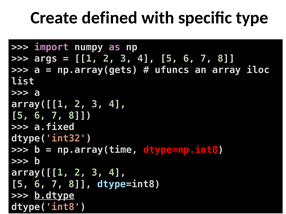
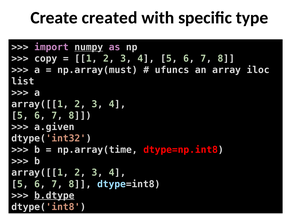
defined: defined -> created (110, 18)
numpy underline: none -> present (89, 47)
args: args -> copy (46, 59)
np.array(gets: np.array(gets -> np.array(must (97, 70)
a.fixed: a.fixed -> a.given (54, 127)
